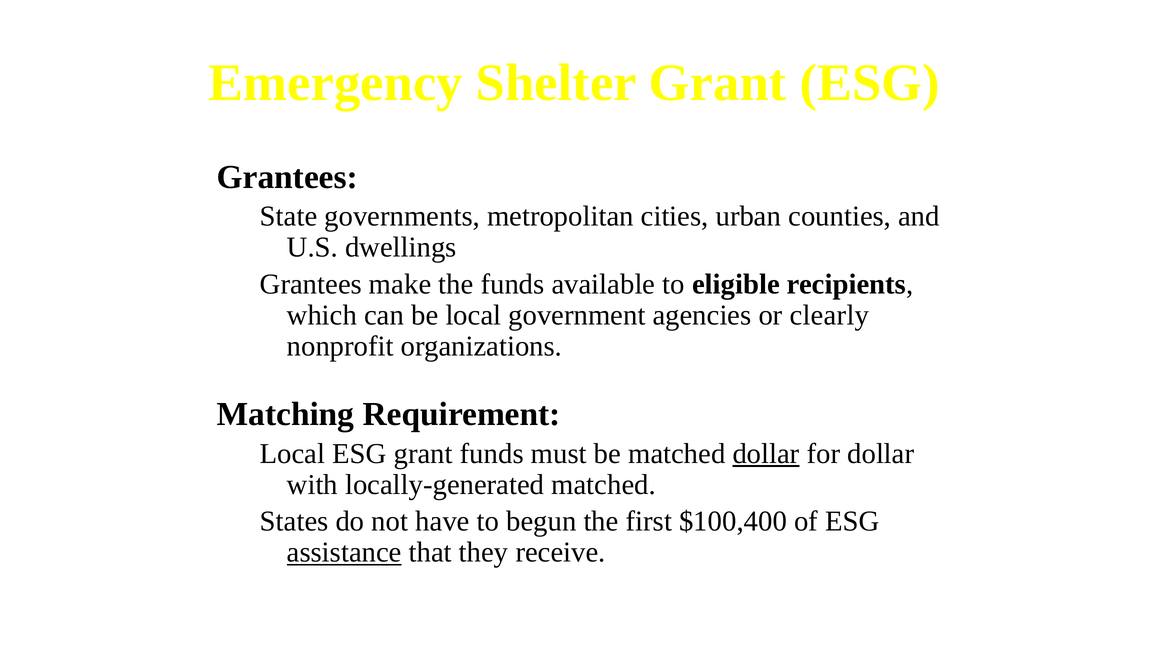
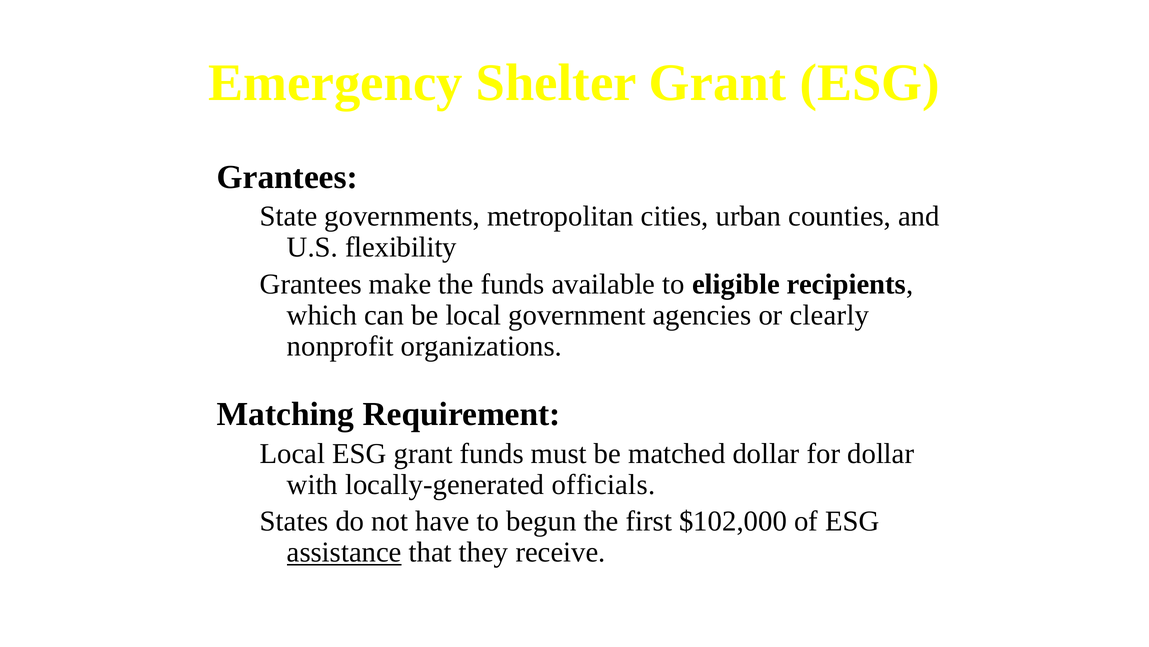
dwellings: dwellings -> flexibility (401, 247)
dollar underline: present -> none (766, 453)
locally-generated matched: matched -> officials (603, 484)
$100,400: $100,400 -> $102,000 (733, 521)
